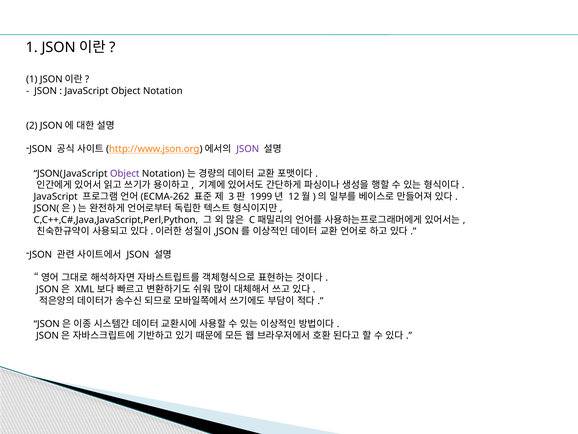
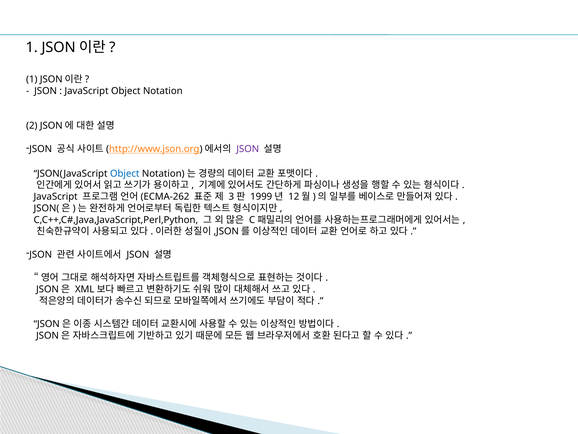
Object colour: purple -> blue (125, 173)
